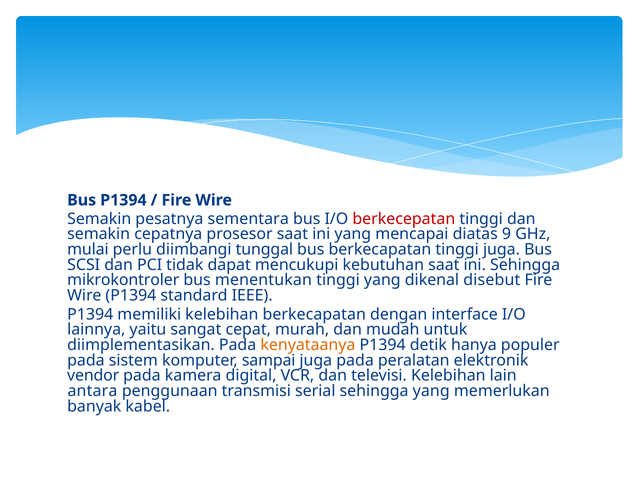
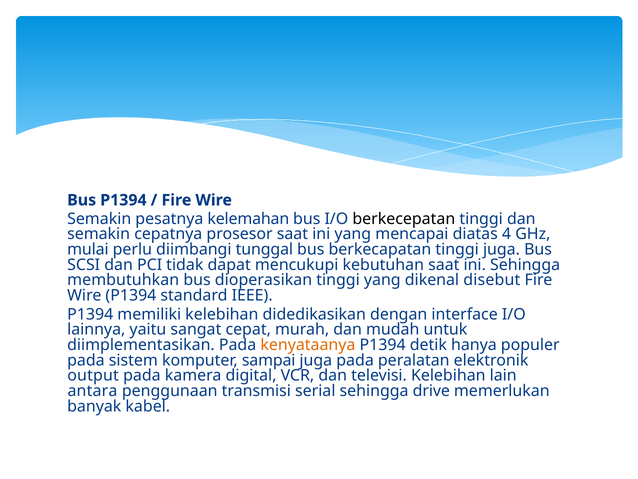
sementara: sementara -> kelemahan (248, 219)
berkecepatan colour: red -> black (404, 219)
9: 9 -> 4 (507, 234)
mikrokontroler: mikrokontroler -> membutuhkan (123, 280)
menentukan: menentukan -> dioperasikan (264, 280)
kelebihan berkecapatan: berkecapatan -> didedikasikan (314, 314)
vendor: vendor -> output (93, 375)
sehingga yang: yang -> drive (431, 391)
